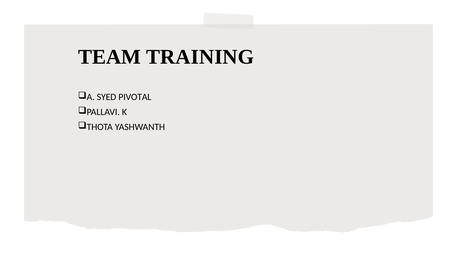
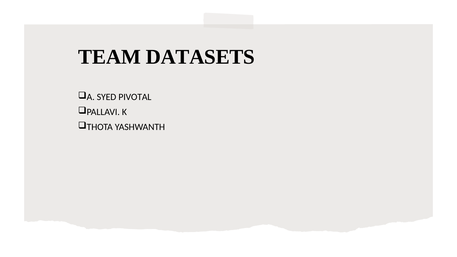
TRAINING: TRAINING -> DATASETS (200, 57)
